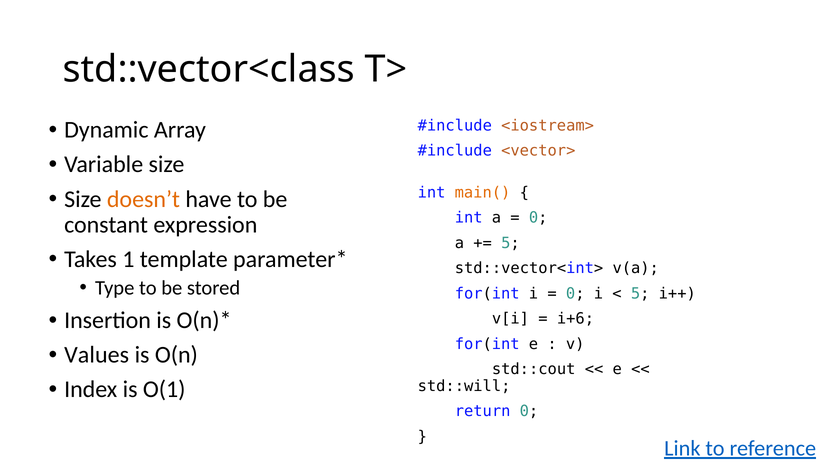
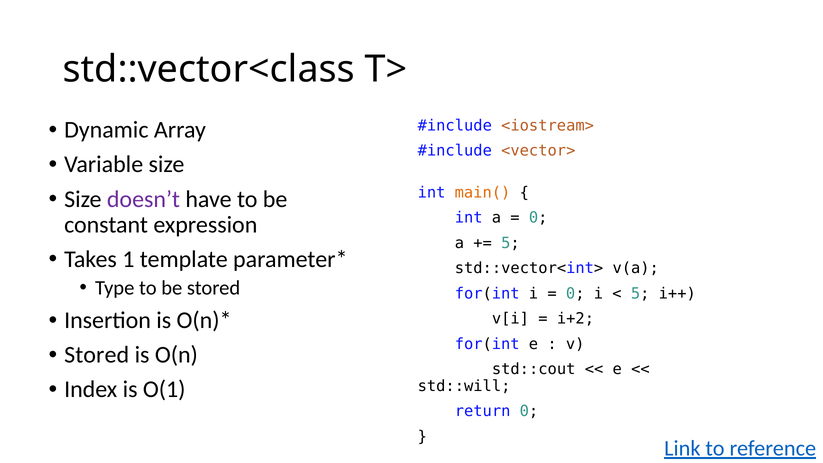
doesn’t colour: orange -> purple (143, 199)
i+6: i+6 -> i+2 (575, 319)
Values: Values -> Stored (97, 355)
